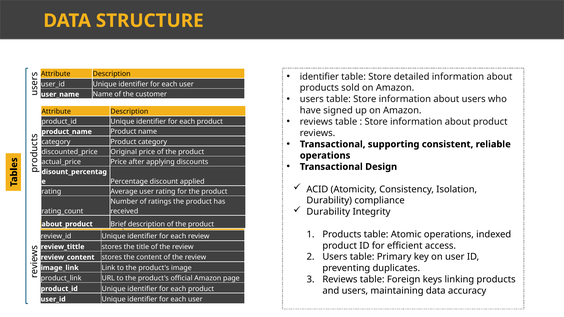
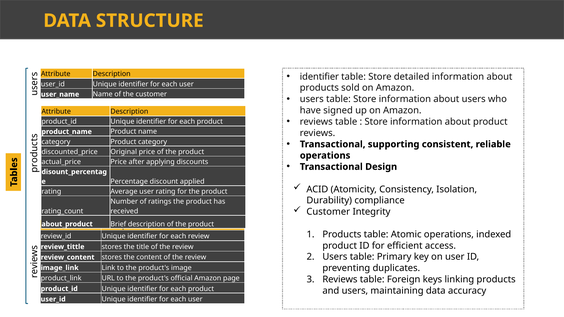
Durability: Durability -> Customer (328, 212)
